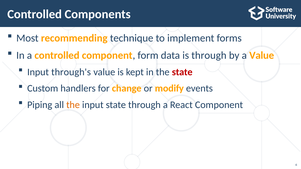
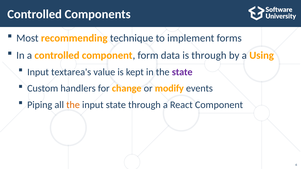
a Value: Value -> Using (262, 55)
through's: through's -> textarea's (71, 72)
state colour: red -> purple (182, 72)
